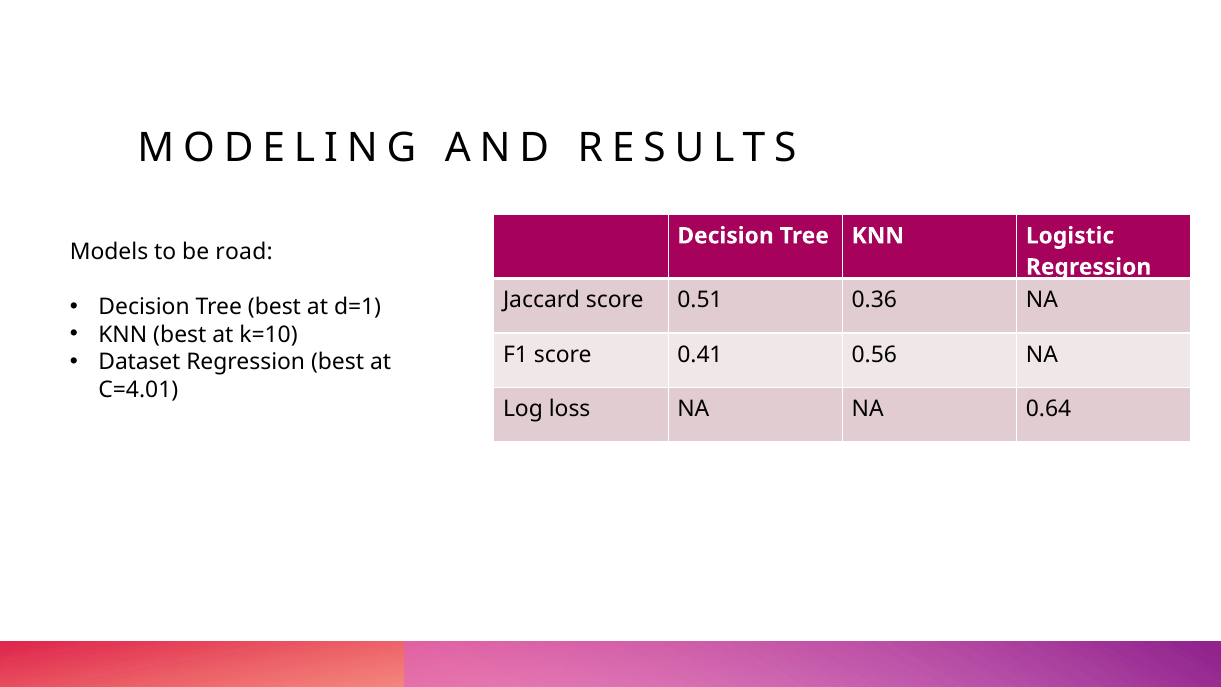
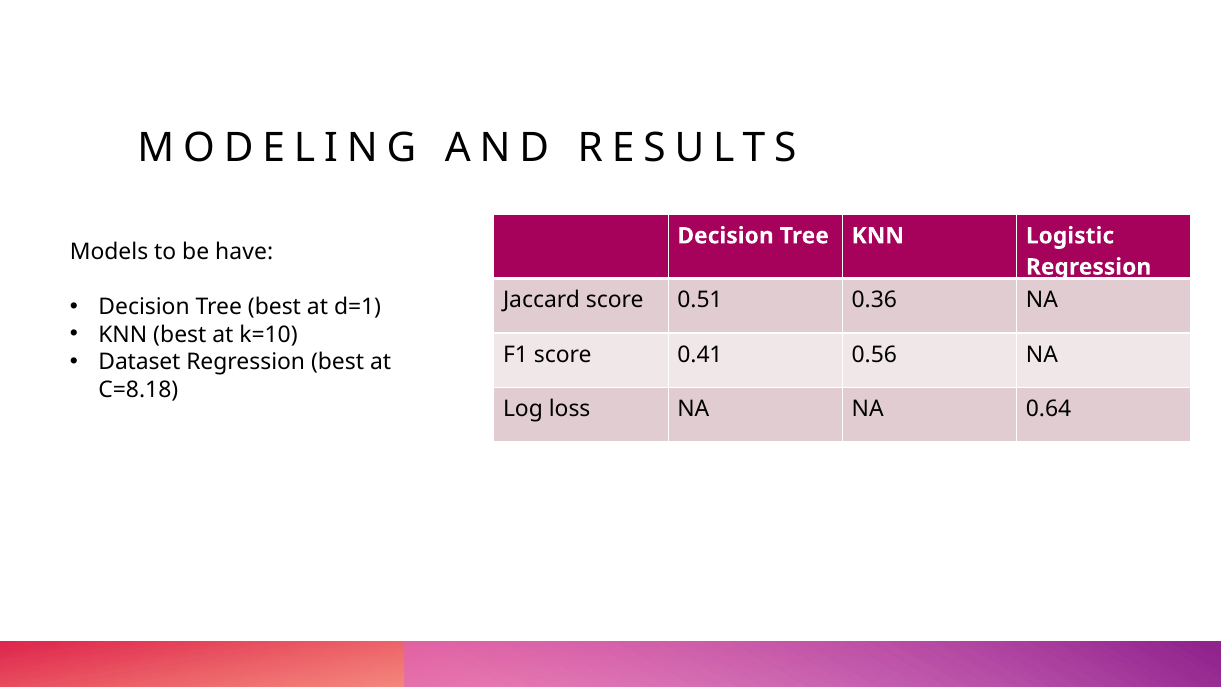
road: road -> have (244, 252)
C=4.01: C=4.01 -> C=8.18 (138, 389)
